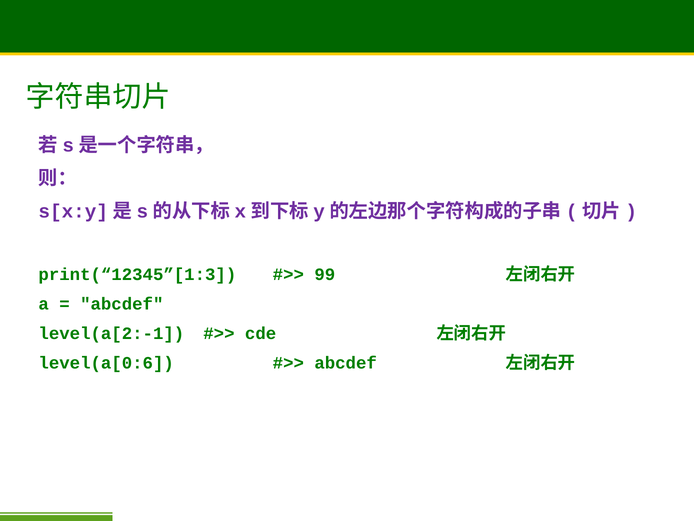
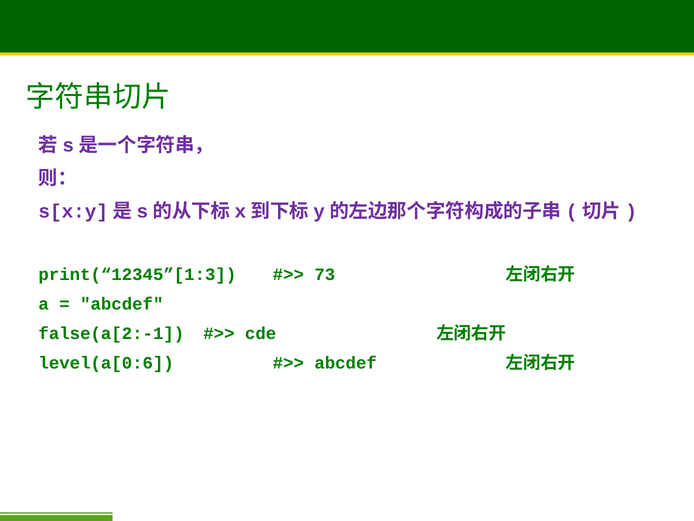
99: 99 -> 73 (325, 274)
level(a[2:-1: level(a[2:-1 -> false(a[2:-1 (111, 333)
